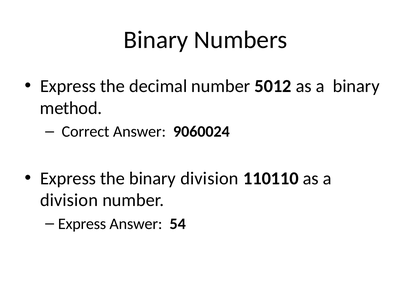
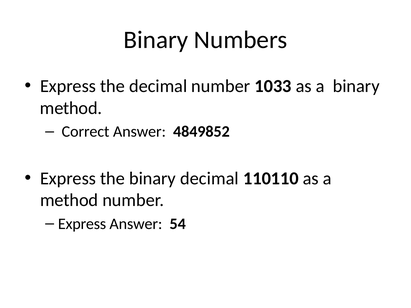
5012: 5012 -> 1033 (273, 86)
9060024: 9060024 -> 4849852 (201, 132)
binary division: division -> decimal (209, 179)
division: division -> method (69, 200)
